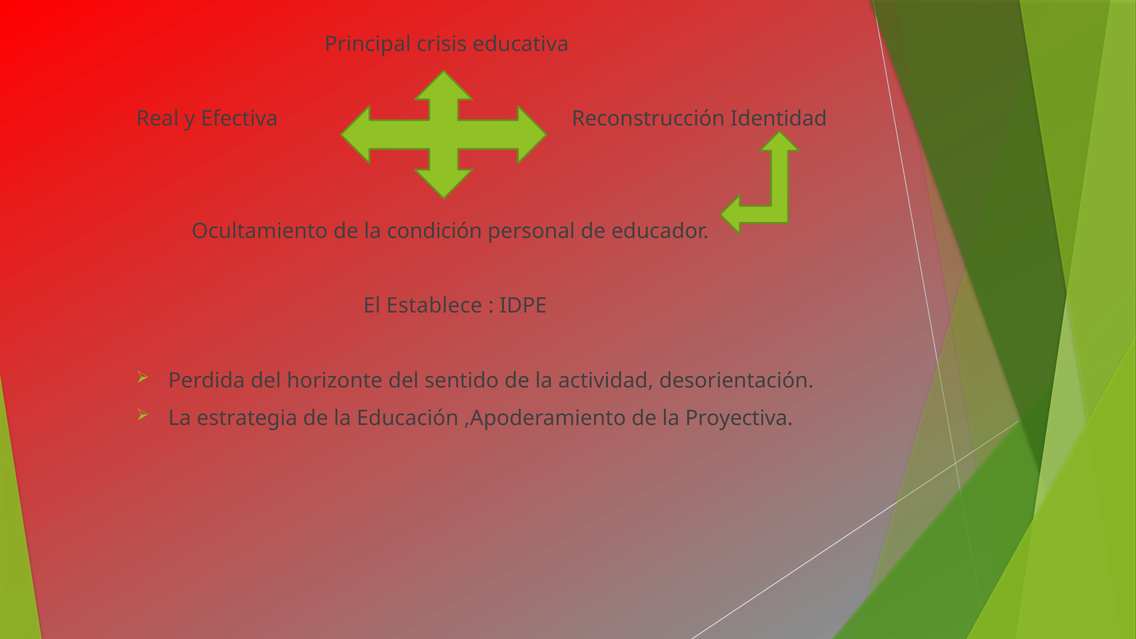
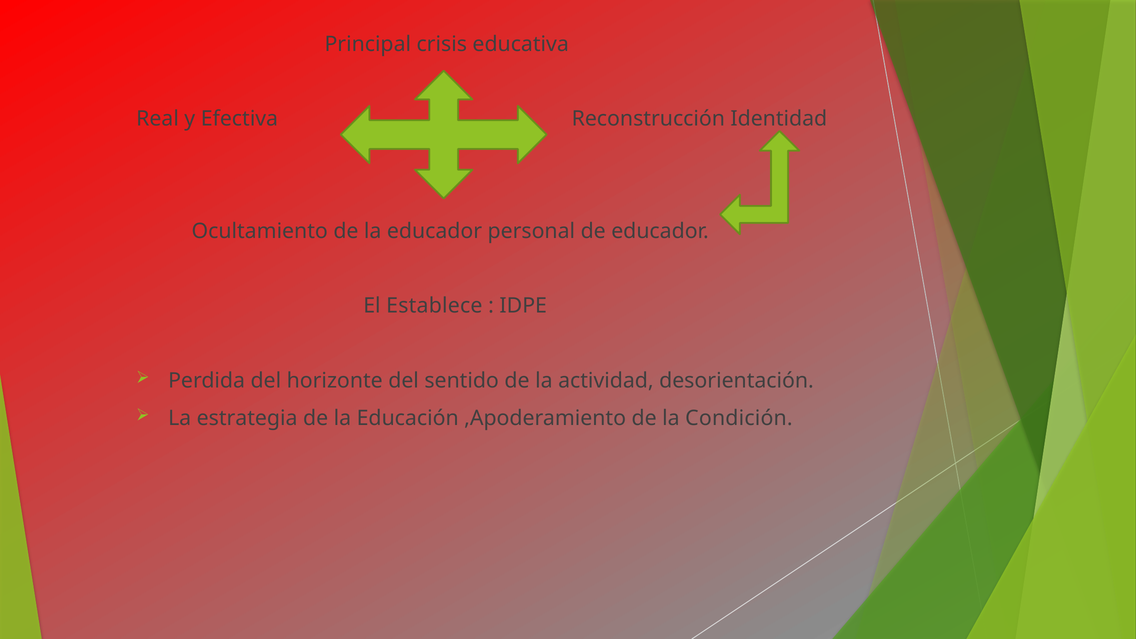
la condición: condición -> educador (435, 231)
Proyectiva: Proyectiva -> Condición (739, 418)
